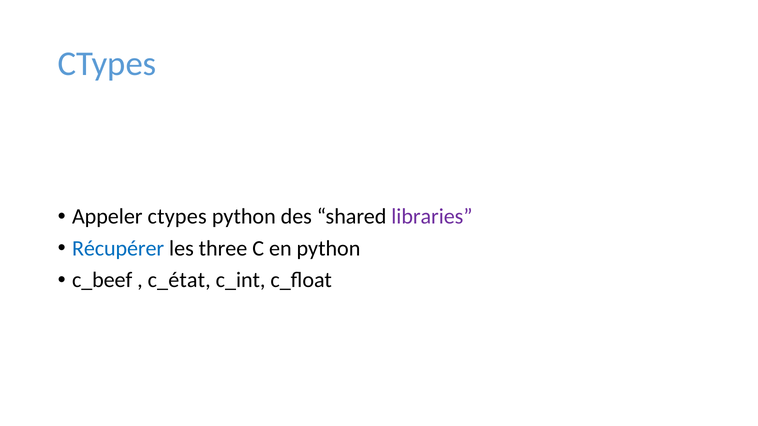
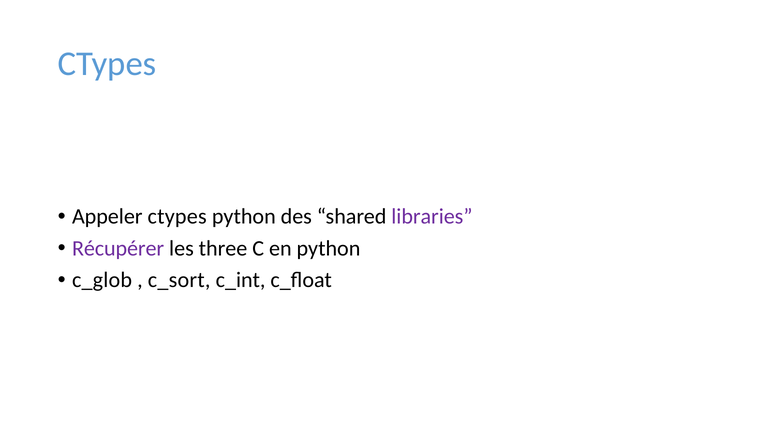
Récupérer colour: blue -> purple (118, 249)
c_beef: c_beef -> c_glob (102, 280)
c_état: c_état -> c_sort (179, 280)
